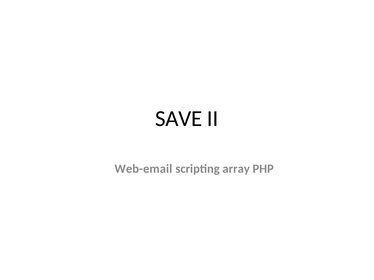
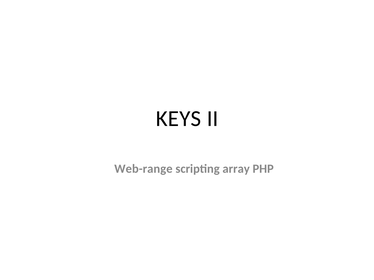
SAVE: SAVE -> KEYS (179, 119)
Web-email: Web-email -> Web-range (143, 169)
